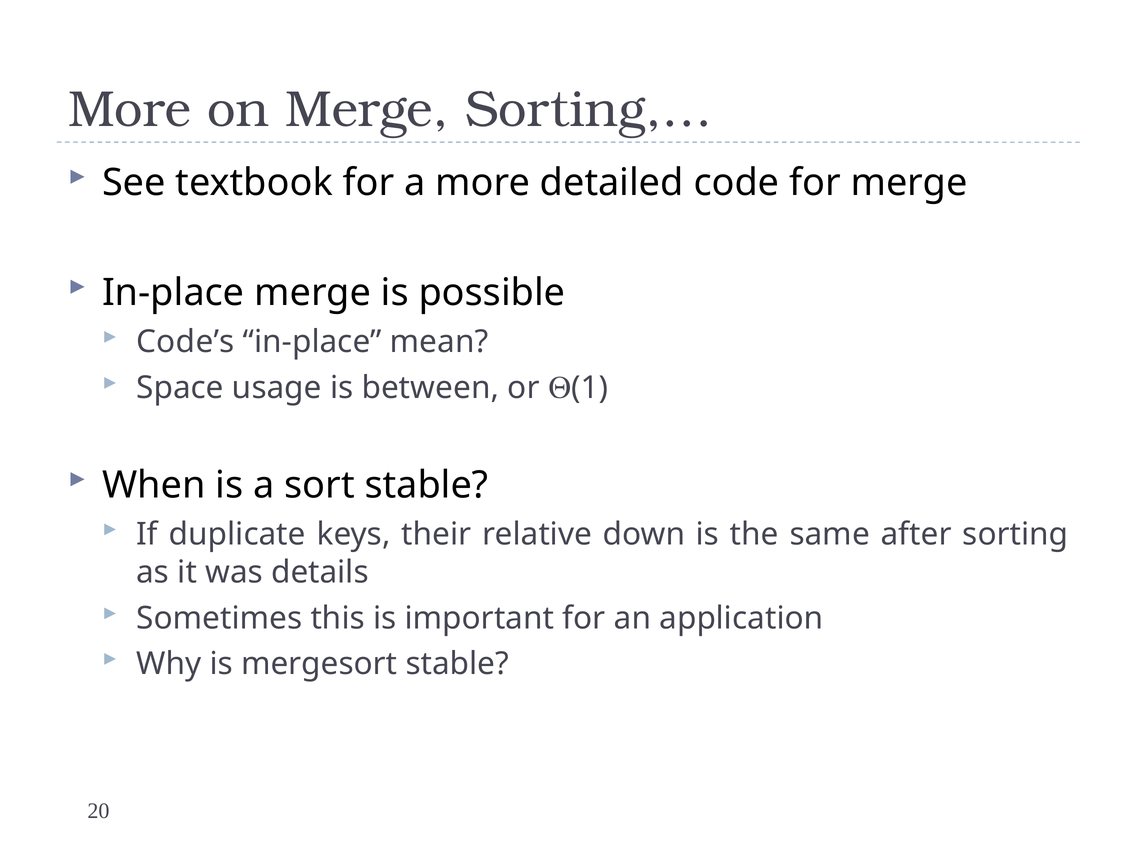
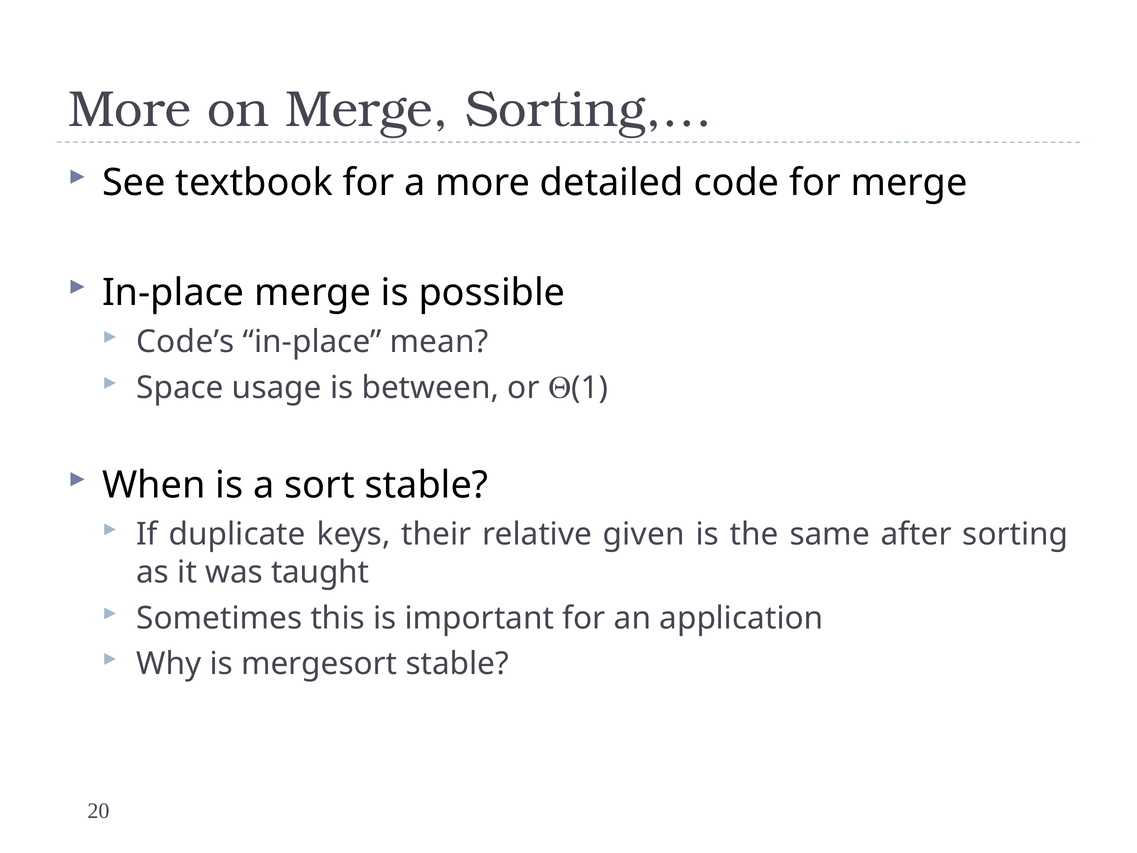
down: down -> given (644, 534)
details: details -> taught (320, 572)
